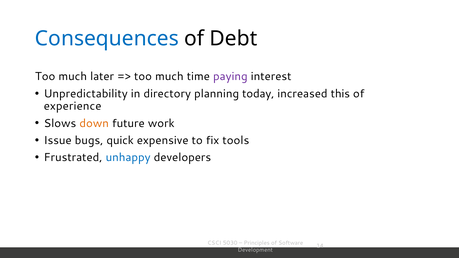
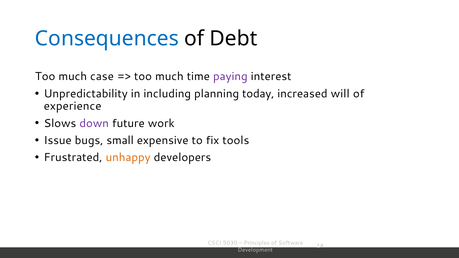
later: later -> case (102, 77)
directory: directory -> including (167, 94)
this: this -> will (340, 94)
down colour: orange -> purple (94, 123)
quick: quick -> small (120, 140)
unhappy colour: blue -> orange (128, 158)
